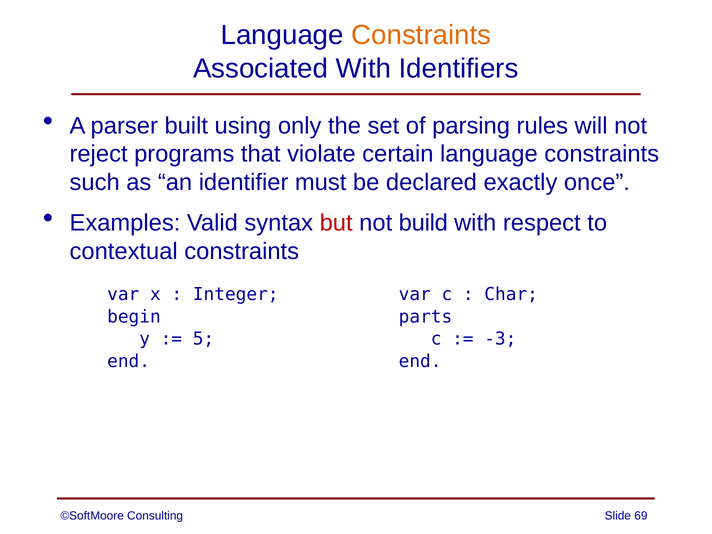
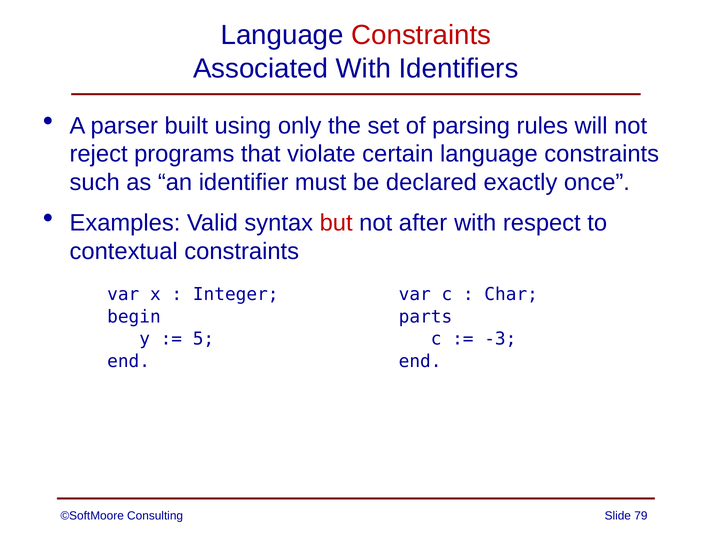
Constraints colour: orange -> red (421, 35)
build: build -> after (423, 223)
69: 69 -> 79 (641, 516)
